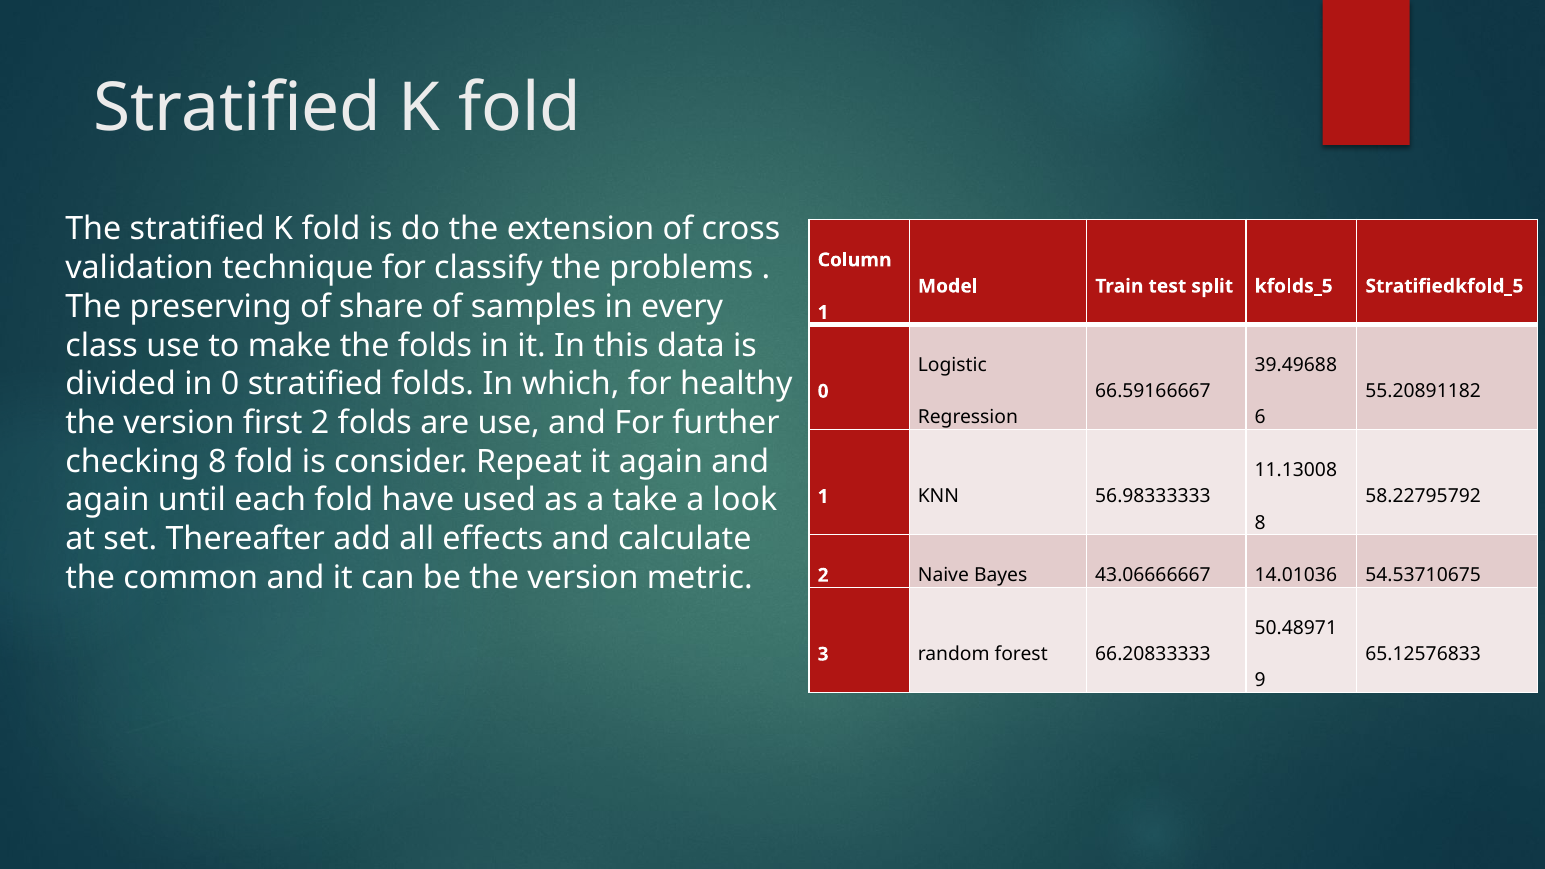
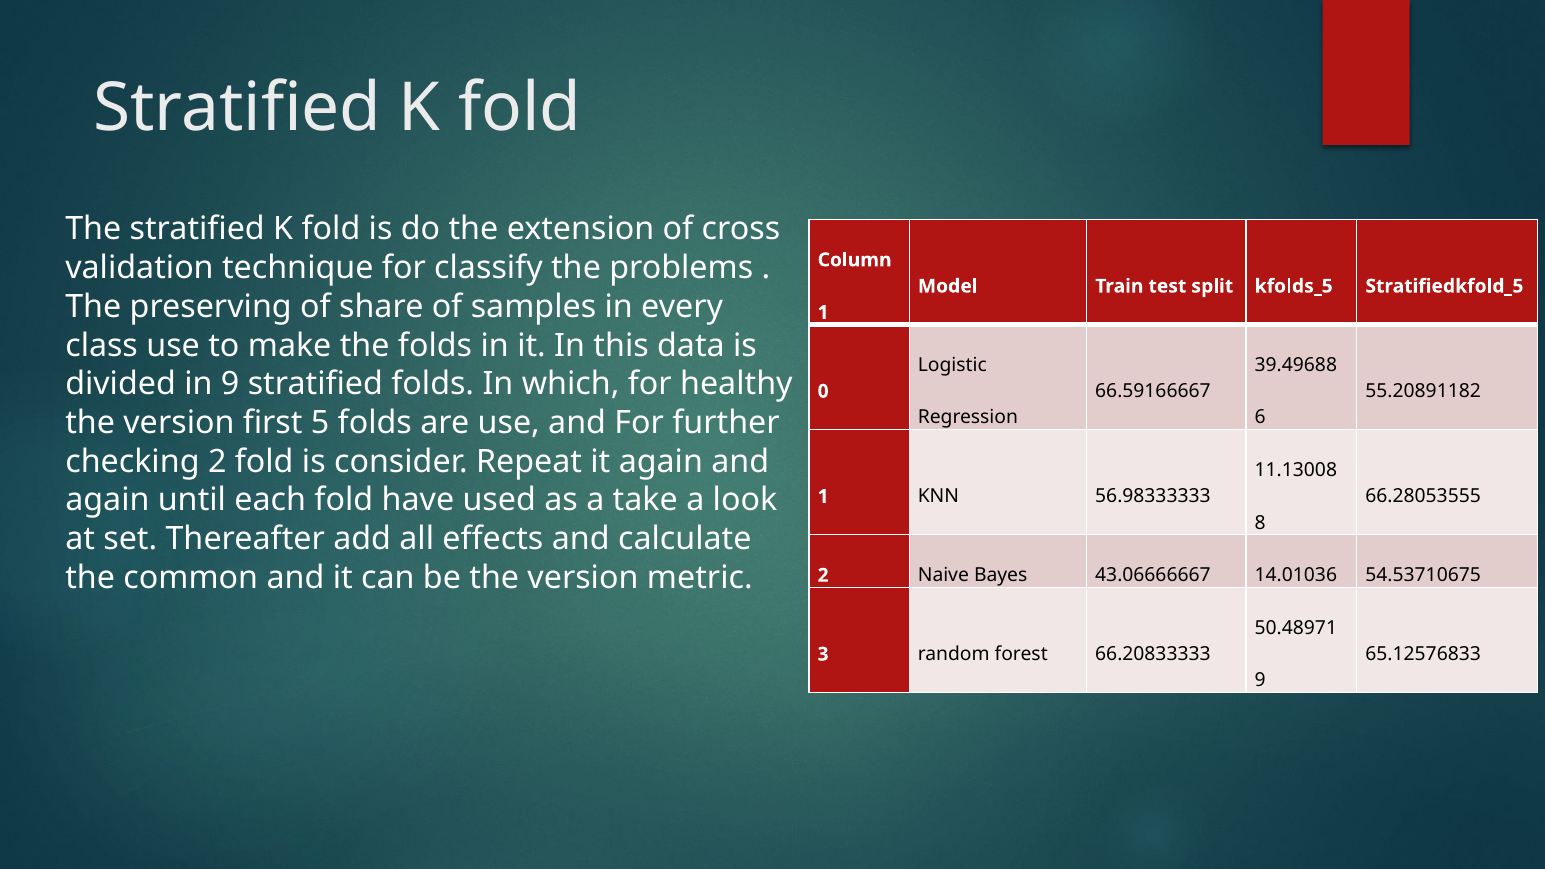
in 0: 0 -> 9 (230, 384)
first 2: 2 -> 5 (320, 423)
checking 8: 8 -> 2 (217, 461)
58.22795792: 58.22795792 -> 66.28053555 (1423, 496)
